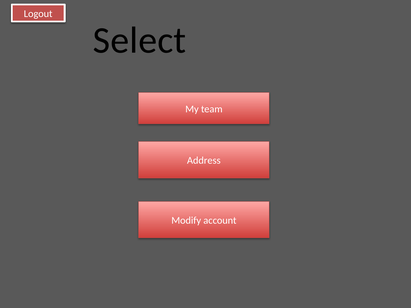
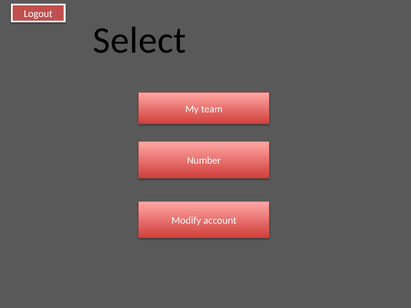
Address: Address -> Number (204, 161)
